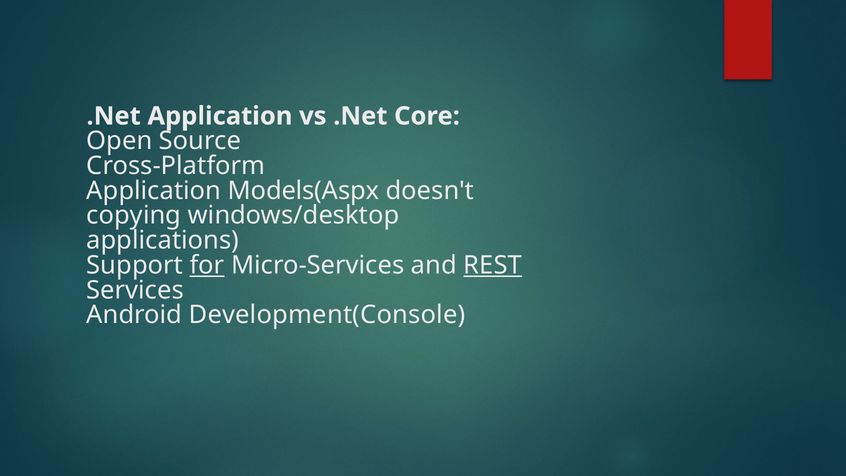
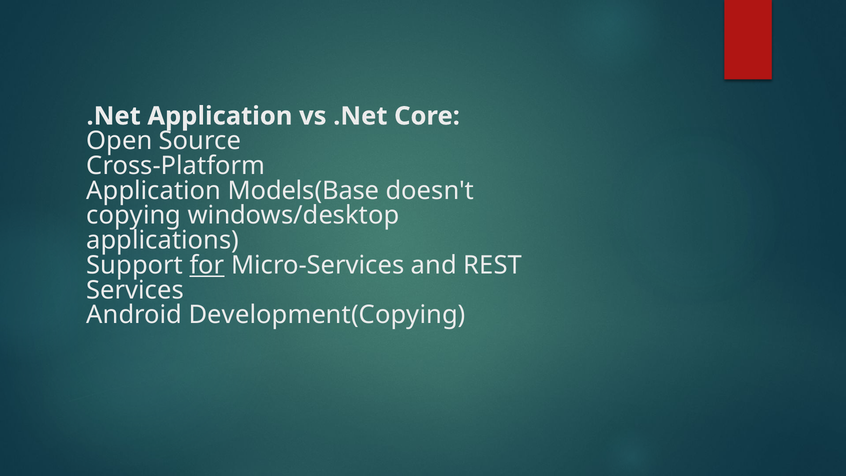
Models(Aspx: Models(Aspx -> Models(Base (303, 191)
REST underline: present -> none (493, 265)
Development(Console: Development(Console -> Development(Copying (327, 315)
